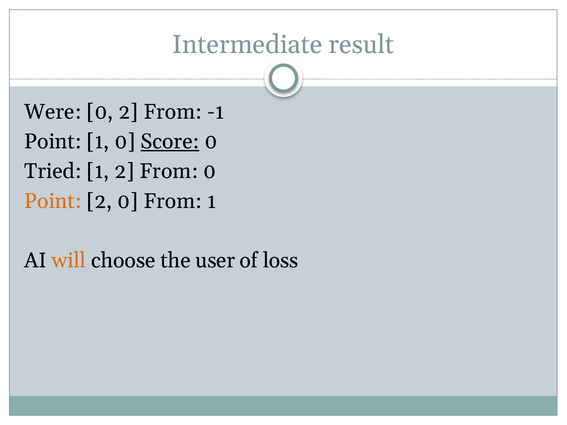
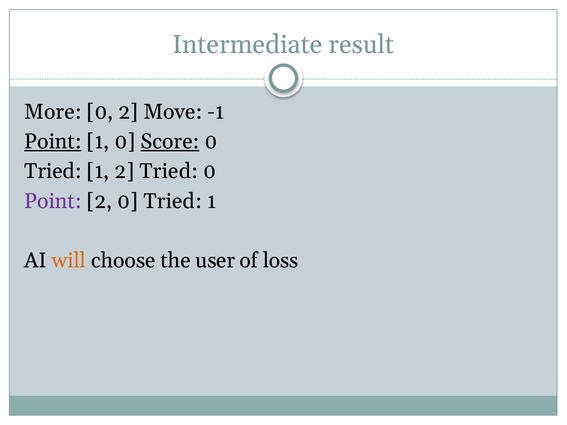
Were: Were -> More (53, 112)
0 2 From: From -> Move (173, 112)
Point underline: none -> present (53, 142)
1 2 From: From -> Tried (169, 171)
Point colour: orange -> purple (53, 201)
2 0 From: From -> Tried (173, 201)
